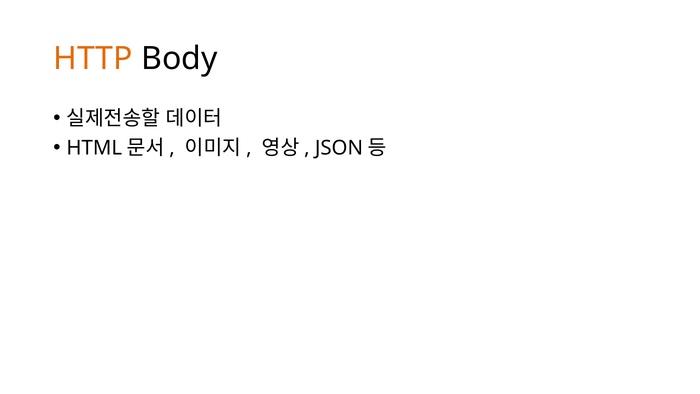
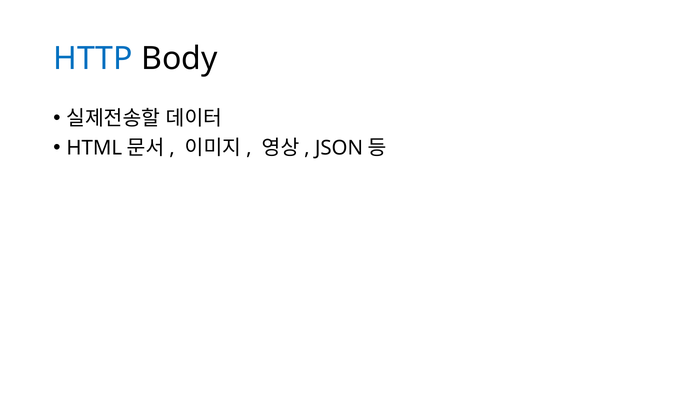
HTTP colour: orange -> blue (93, 59)
